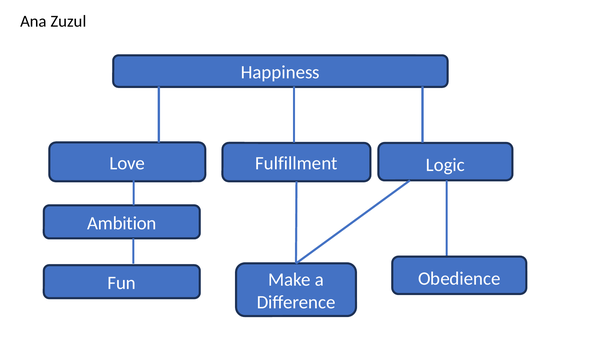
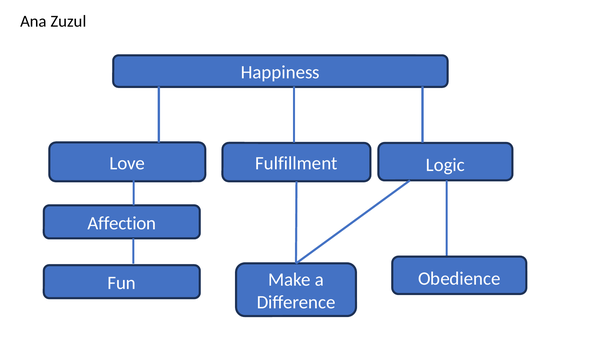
Ambition: Ambition -> Affection (122, 223)
